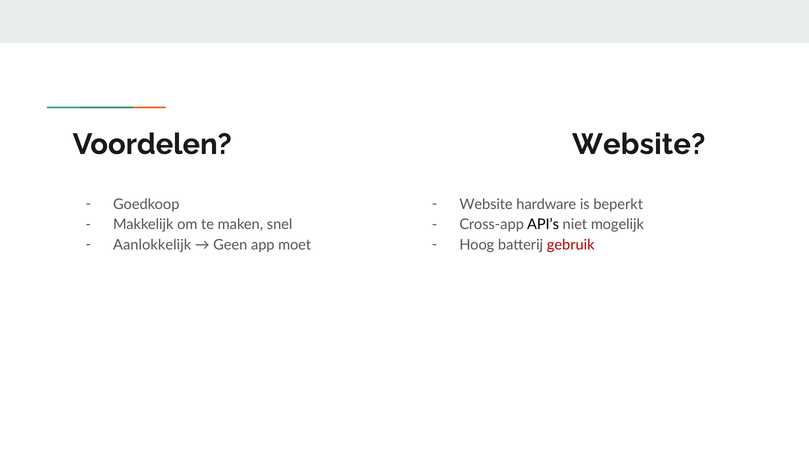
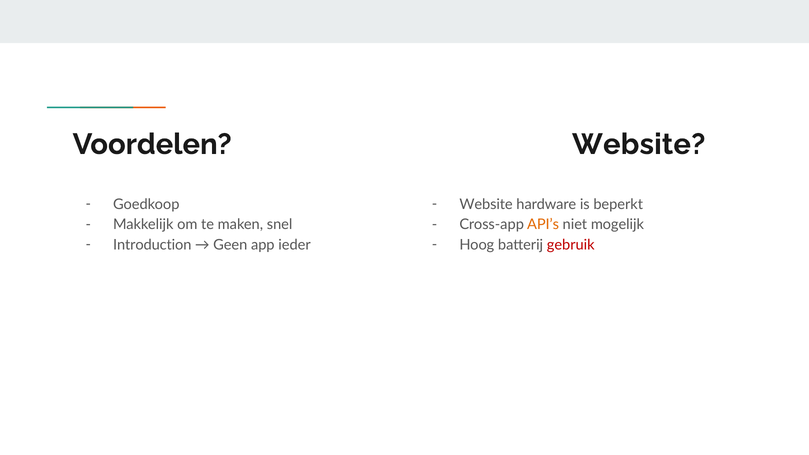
API’s colour: black -> orange (543, 225)
Aanlokkelijk: Aanlokkelijk -> Introduction (152, 245)
moet: moet -> ieder (295, 245)
